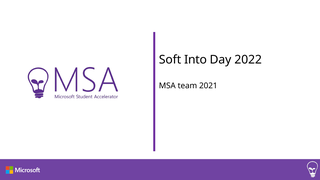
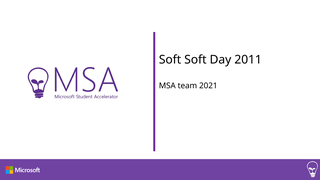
Soft Into: Into -> Soft (195, 60)
2022: 2022 -> 2011 (248, 60)
